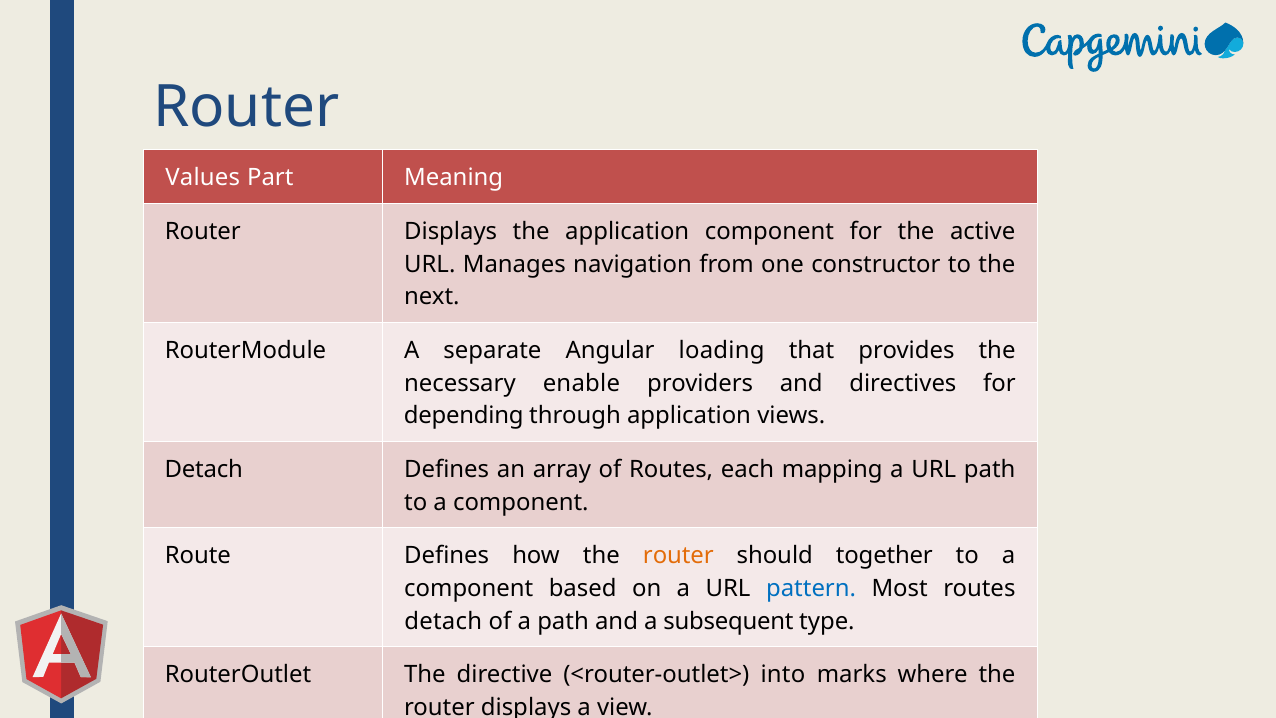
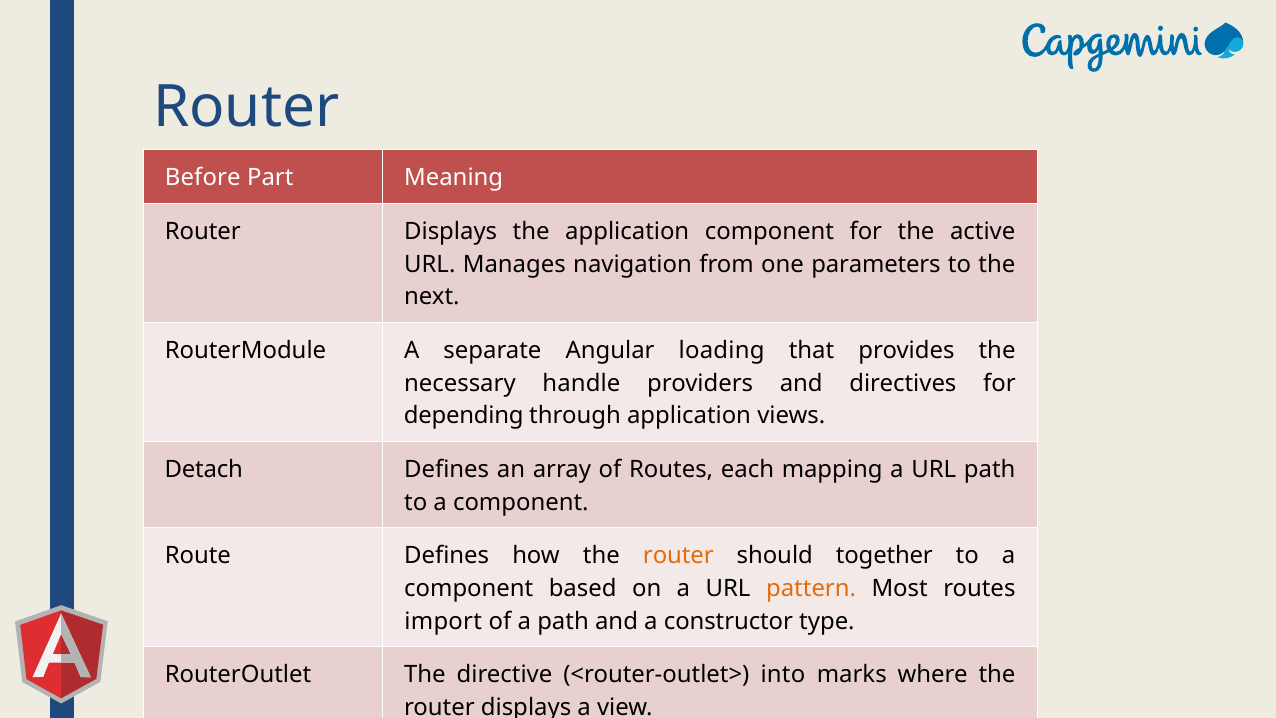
Values: Values -> Before (203, 178)
constructor: constructor -> parameters (876, 264)
enable: enable -> handle (581, 383)
pattern colour: blue -> orange (811, 588)
detach: detach -> import (443, 621)
subsequent: subsequent -> constructor (728, 621)
